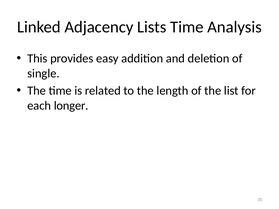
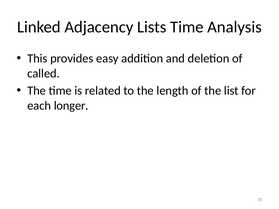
single: single -> called (43, 73)
